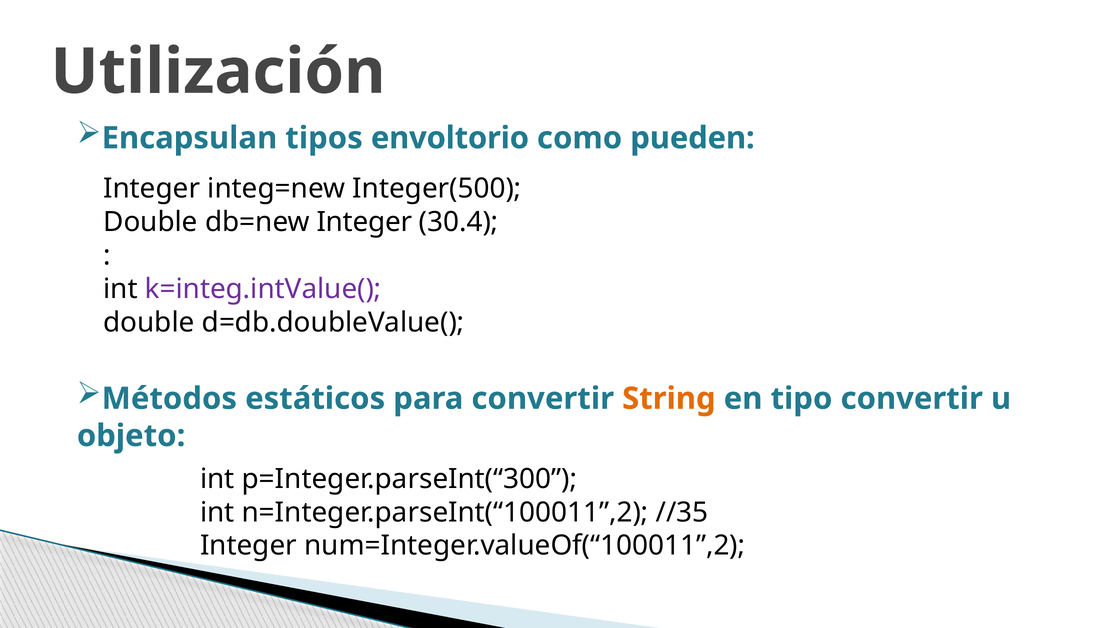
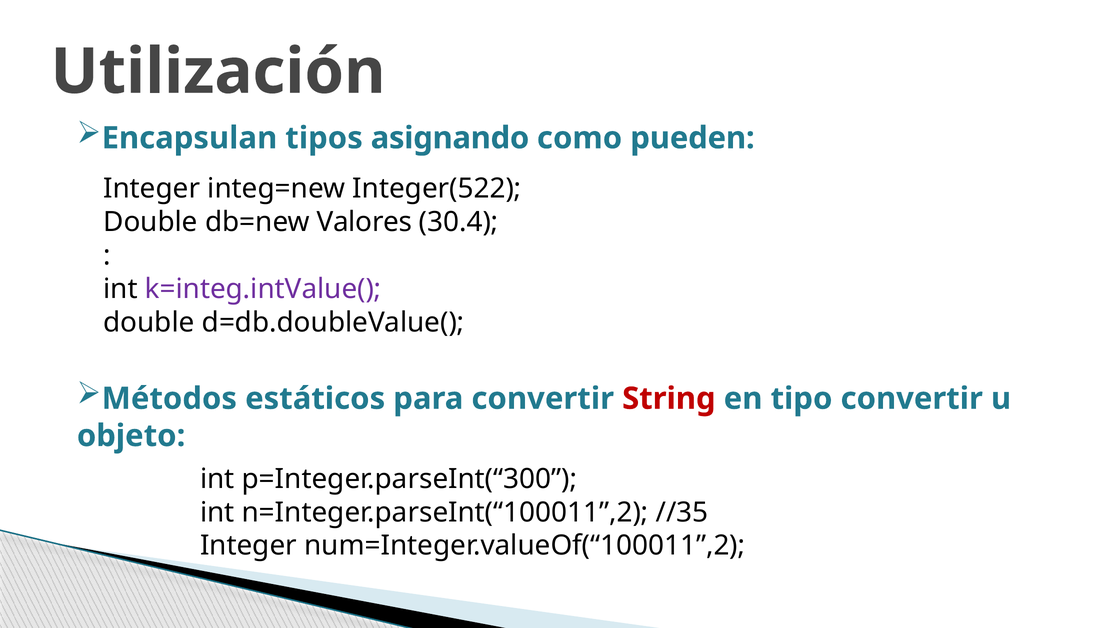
envoltorio: envoltorio -> asignando (450, 138)
Integer(500: Integer(500 -> Integer(522 (437, 189)
db=new Integer: Integer -> Valores (364, 222)
String colour: orange -> red (669, 399)
